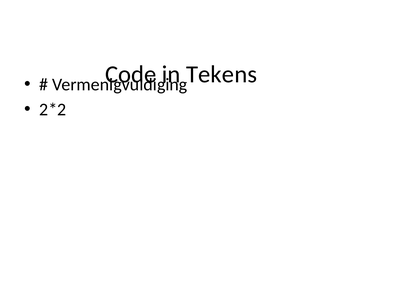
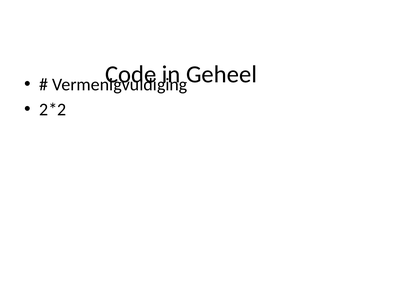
Tekens: Tekens -> Geheel (222, 75)
